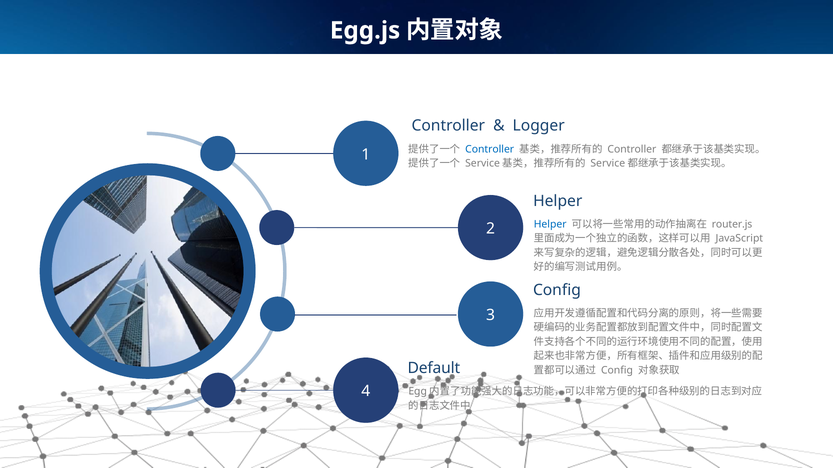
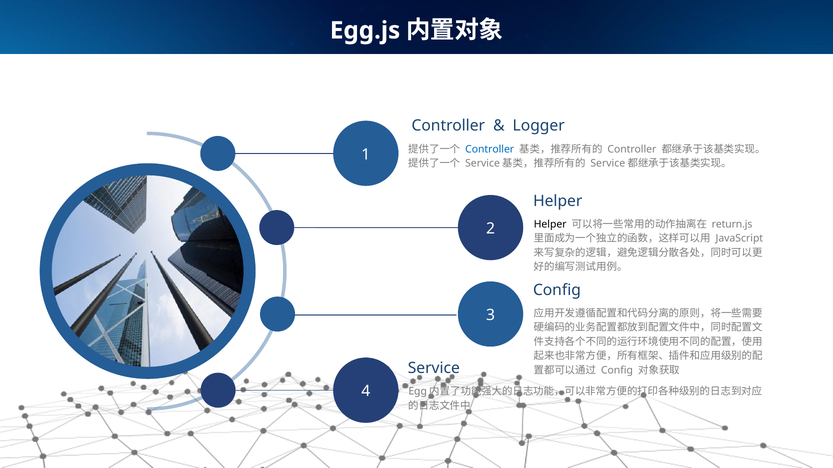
Helper colour: blue -> black (550, 225)
router.js: router.js -> return.js (732, 225)
Default: Default -> Service (434, 368)
